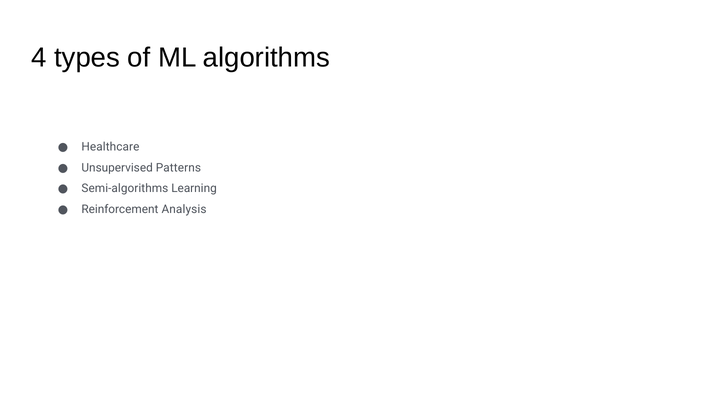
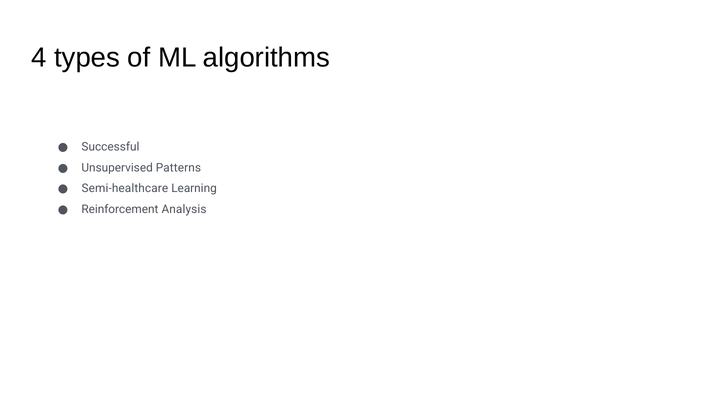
Healthcare: Healthcare -> Successful (110, 147)
Semi-algorithms: Semi-algorithms -> Semi-healthcare (125, 188)
